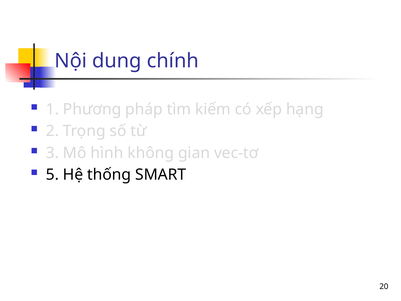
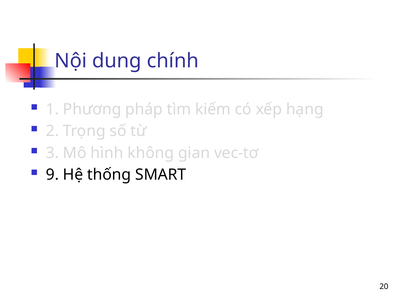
5: 5 -> 9 (52, 175)
